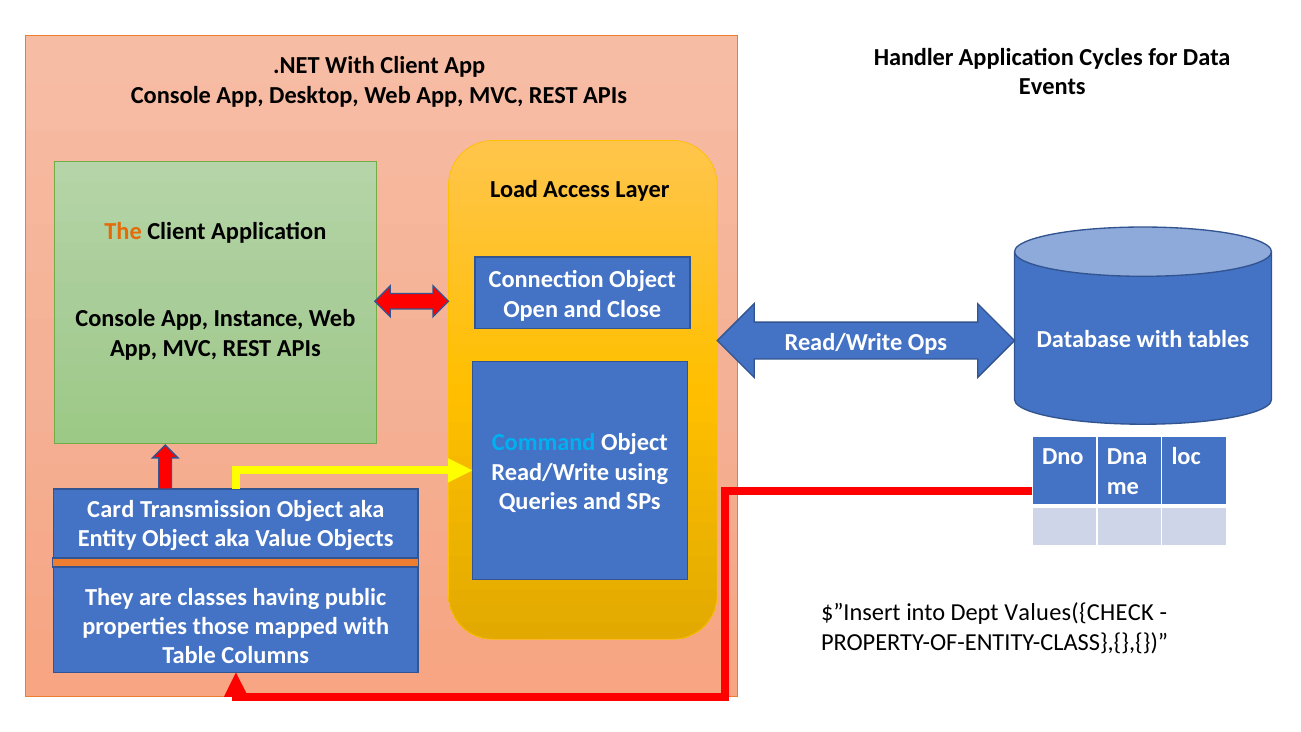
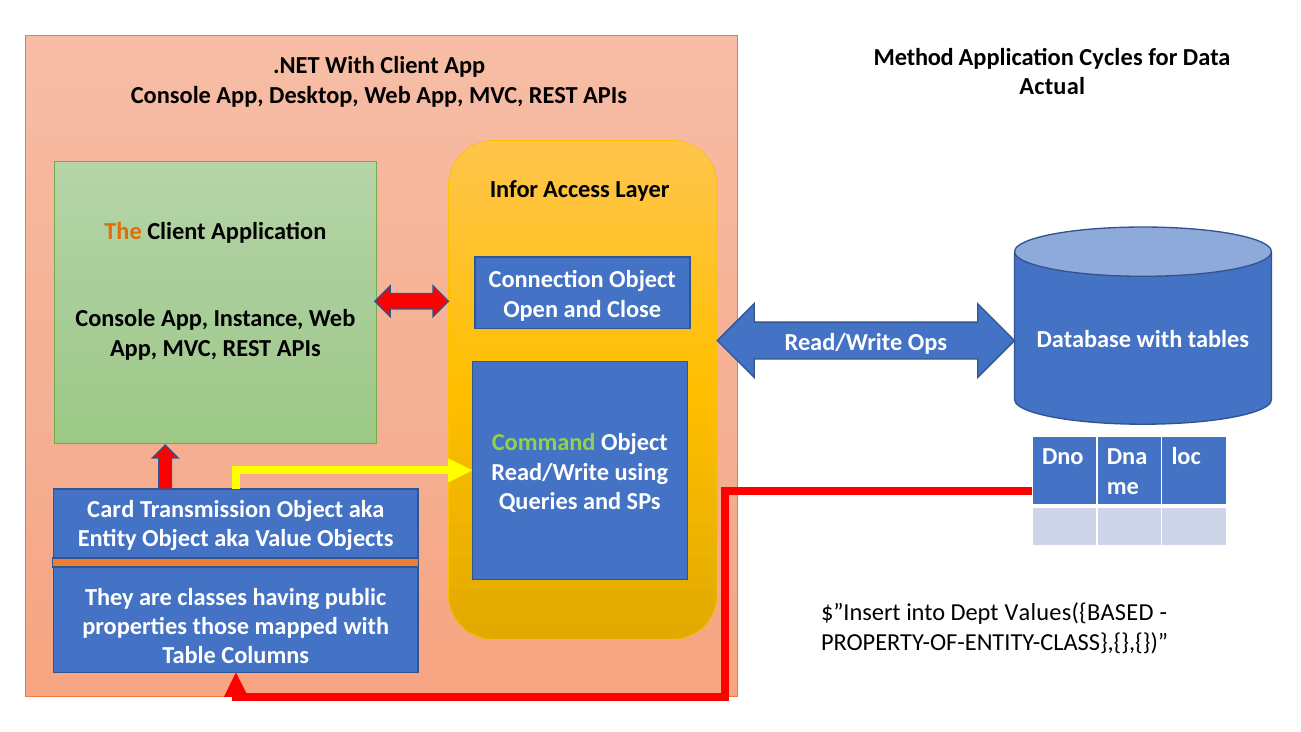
Handler: Handler -> Method (914, 57)
Events: Events -> Actual (1052, 86)
Load: Load -> Infor (514, 189)
Command colour: light blue -> light green (544, 443)
Values({CHECK: Values({CHECK -> Values({BASED (1079, 613)
